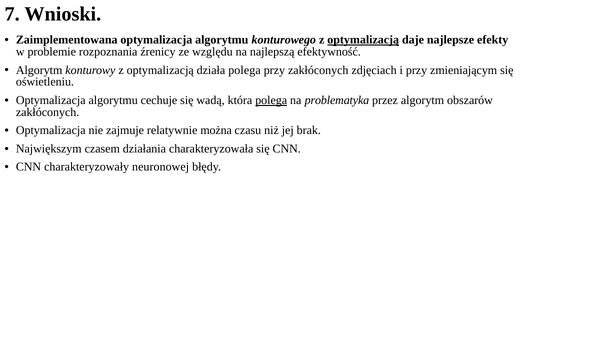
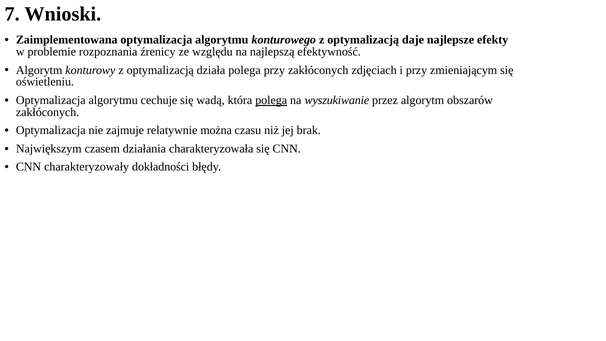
optymalizacją underline: present -> none (363, 40)
problematyka: problematyka -> wyszukiwanie (337, 100)
neuronowej: neuronowej -> dokładności (161, 167)
